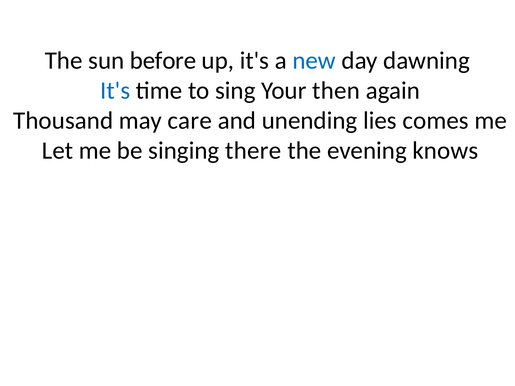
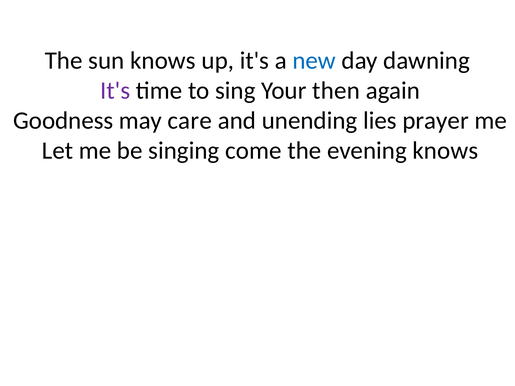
sun before: before -> knows (163, 60)
It's colour: blue -> purple (115, 91)
Thousand: Thousand -> Goodness (63, 121)
comes: comes -> prayer (436, 121)
there: there -> come (253, 151)
